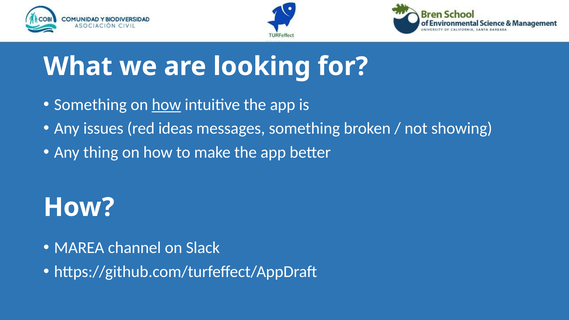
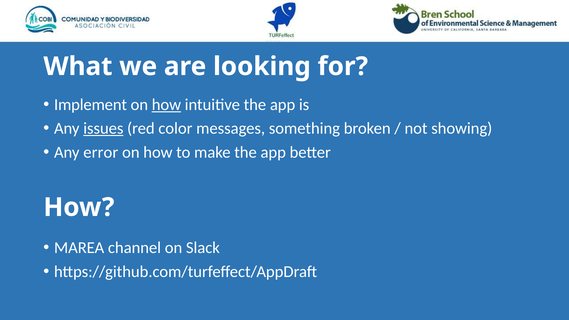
Something: Something -> Implement (91, 105)
issues underline: none -> present (103, 129)
ideas: ideas -> color (175, 129)
thing: thing -> error (101, 152)
